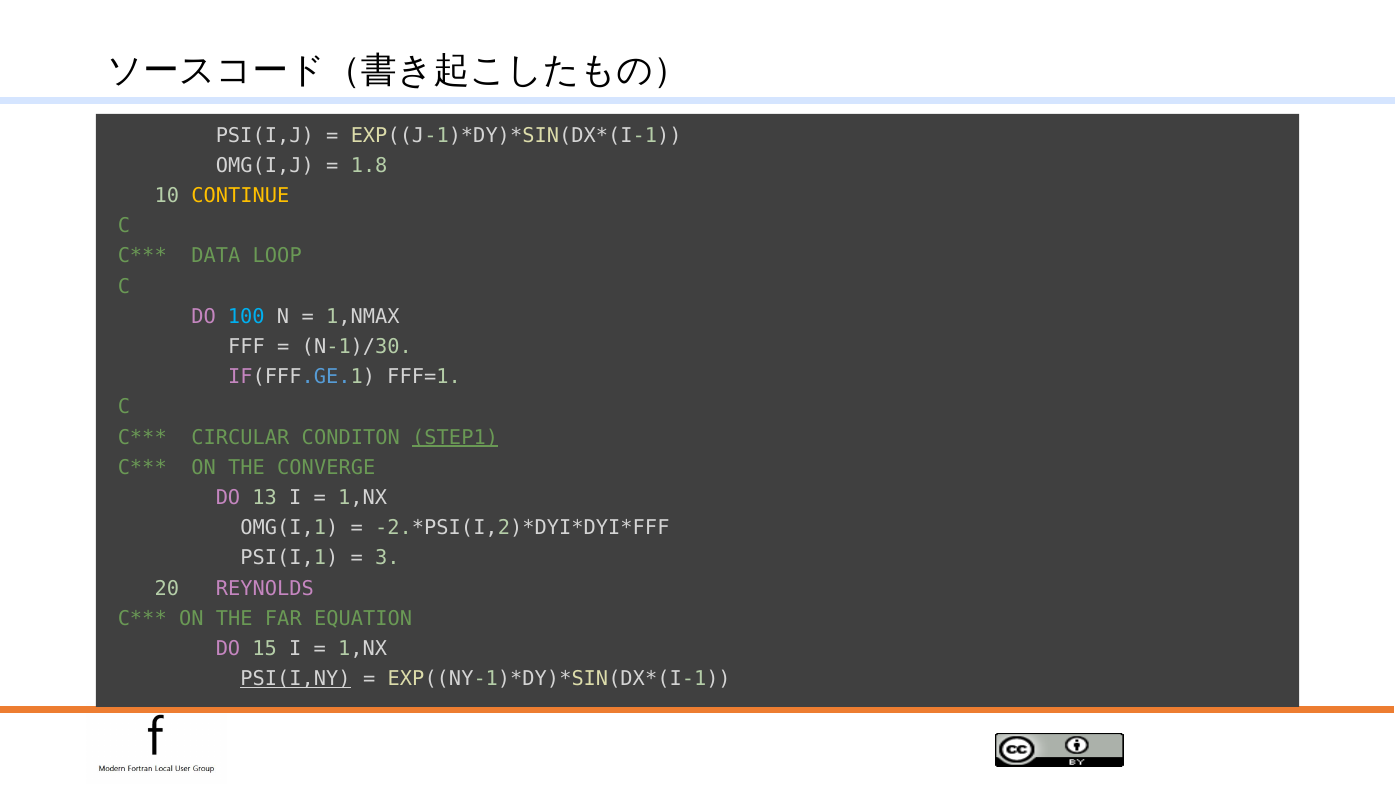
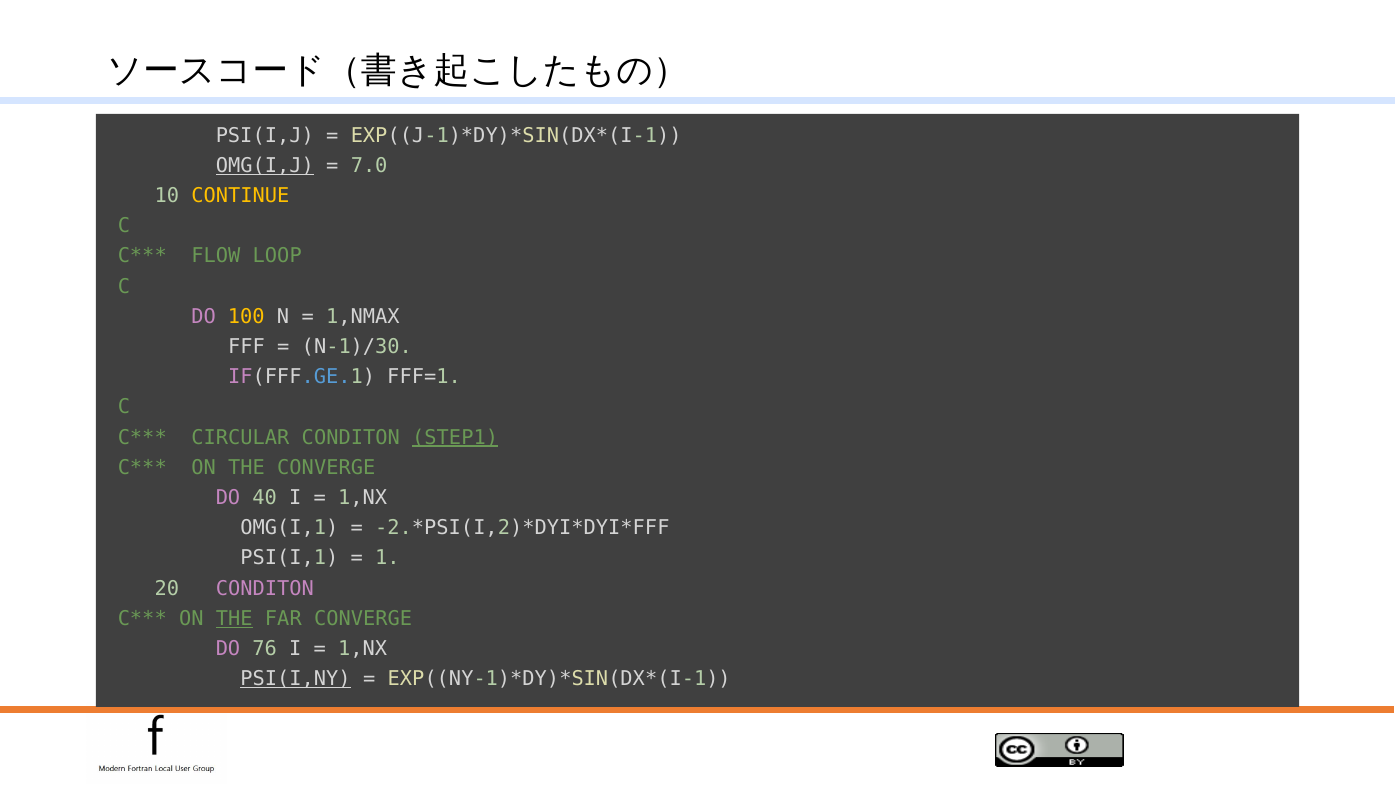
OMG(I,J underline: none -> present (265, 165)
1.8: 1.8 -> 7.0 (369, 165)
DATA: DATA -> FLOW (216, 256)
100 colour: light blue -> yellow (246, 316)
13: 13 -> 40 (265, 498)
3: 3 -> 1 (387, 558)
20 REYNOLDS: REYNOLDS -> CONDITON (265, 588)
THE underline: none -> present (234, 618)
FAR EQUATION: EQUATION -> CONVERGE (363, 618)
15: 15 -> 76 (265, 649)
